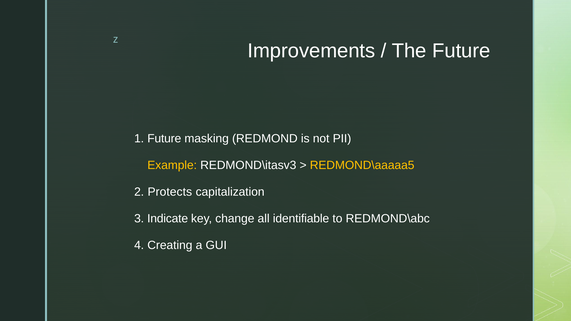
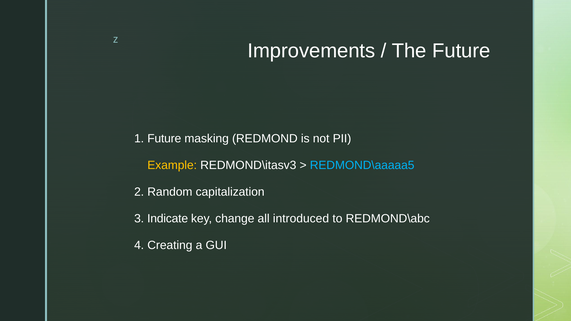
REDMOND\aaaaa5 colour: yellow -> light blue (362, 165)
Protects: Protects -> Random (170, 192)
identifiable: identifiable -> introduced (301, 219)
